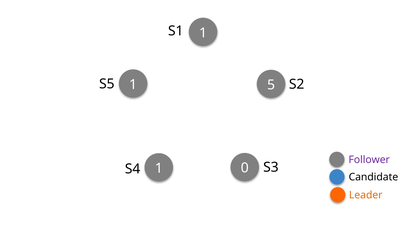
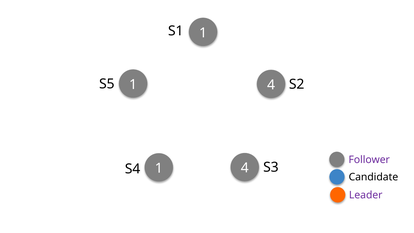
5: 5 -> 4 (271, 85)
0: 0 -> 4 (245, 168)
Leader colour: orange -> purple (366, 195)
